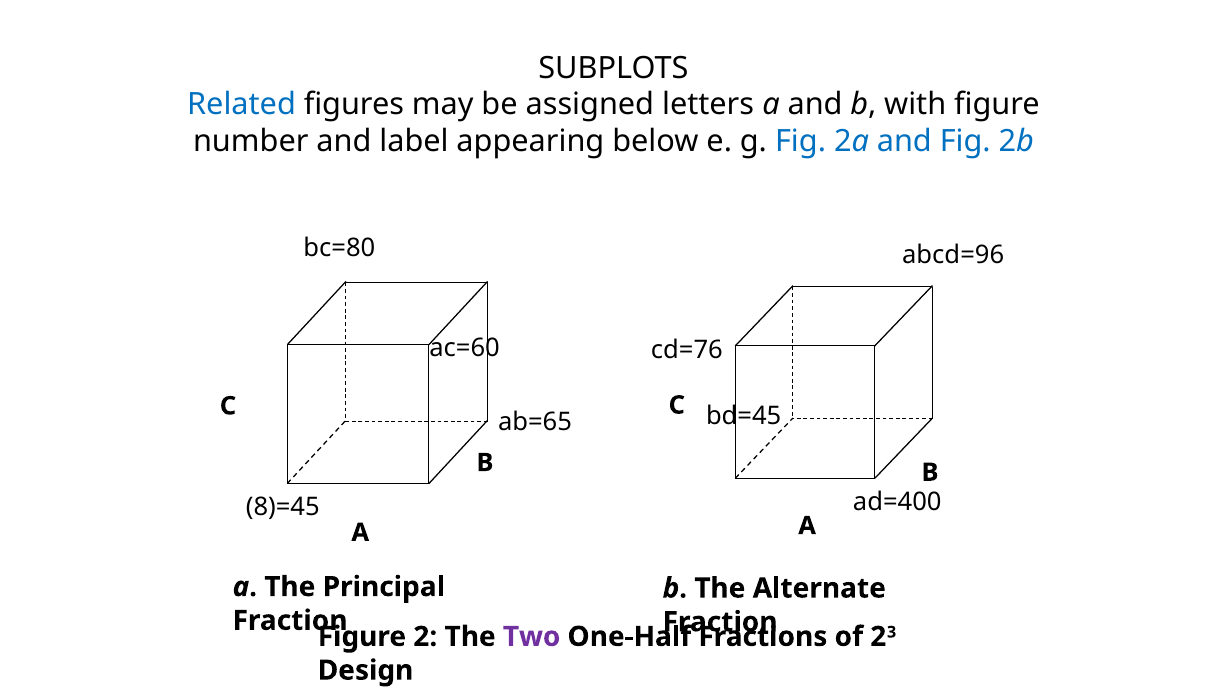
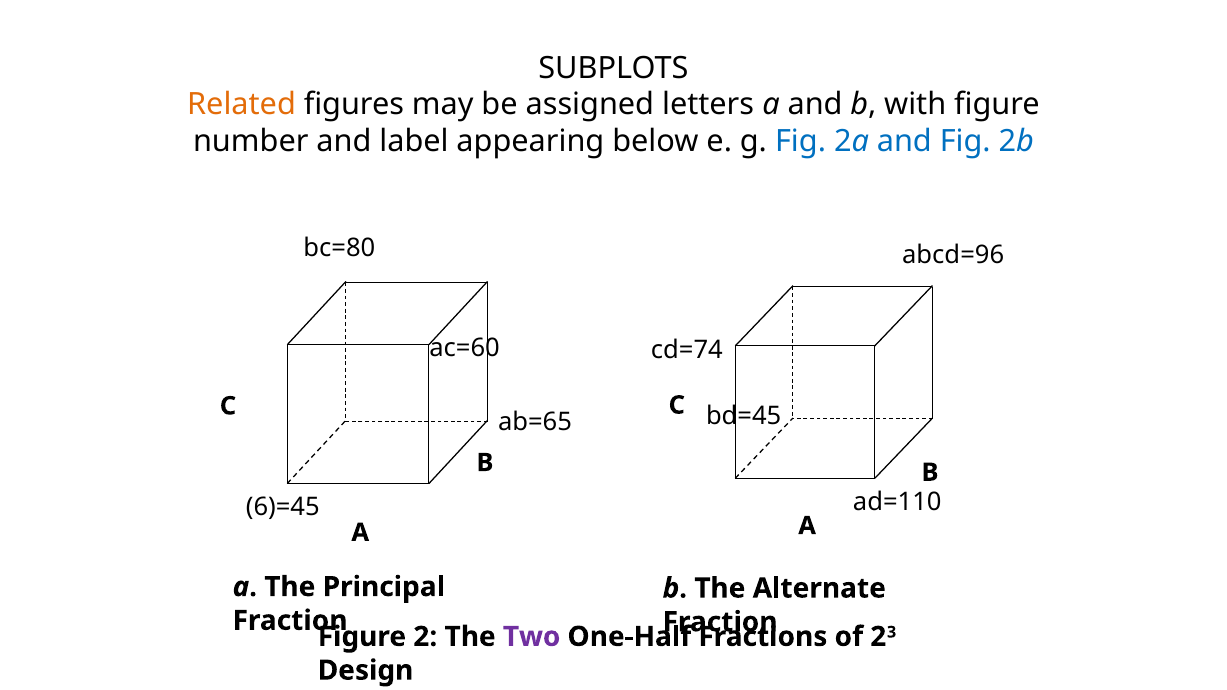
Related colour: blue -> orange (242, 105)
cd=76: cd=76 -> cd=74 (687, 350)
ad=400: ad=400 -> ad=110 (897, 502)
8)=45: 8)=45 -> 6)=45 (283, 508)
